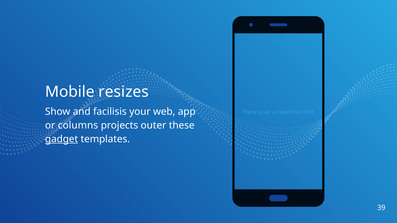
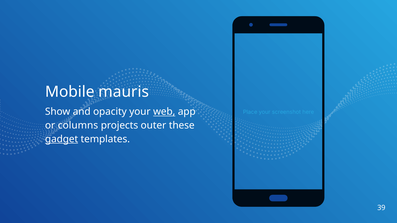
resizes: resizes -> mauris (124, 92)
facilisis: facilisis -> opacity (110, 112)
web underline: none -> present (164, 112)
